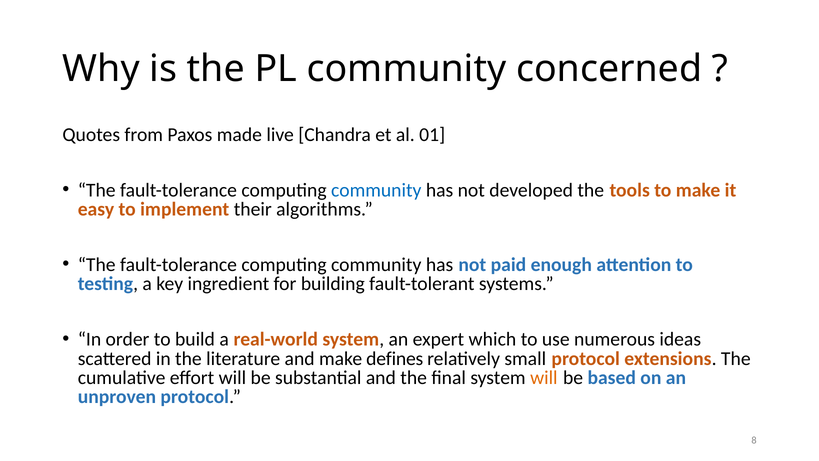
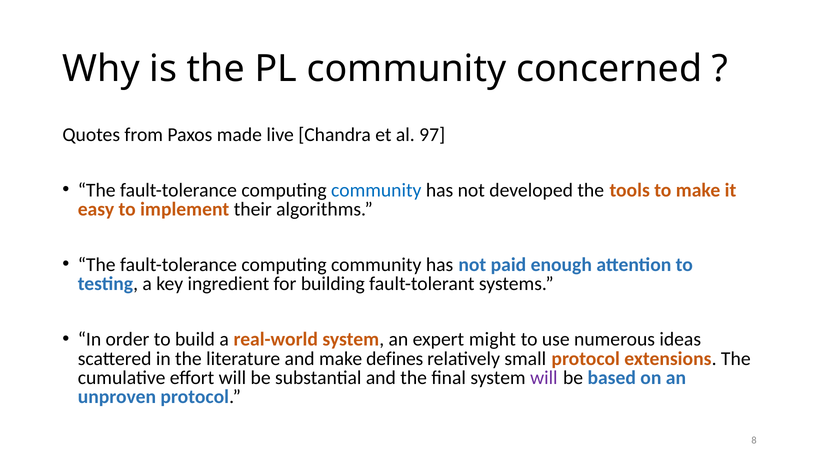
01: 01 -> 97 (432, 134)
which: which -> might (492, 339)
will colour: orange -> purple (544, 377)
